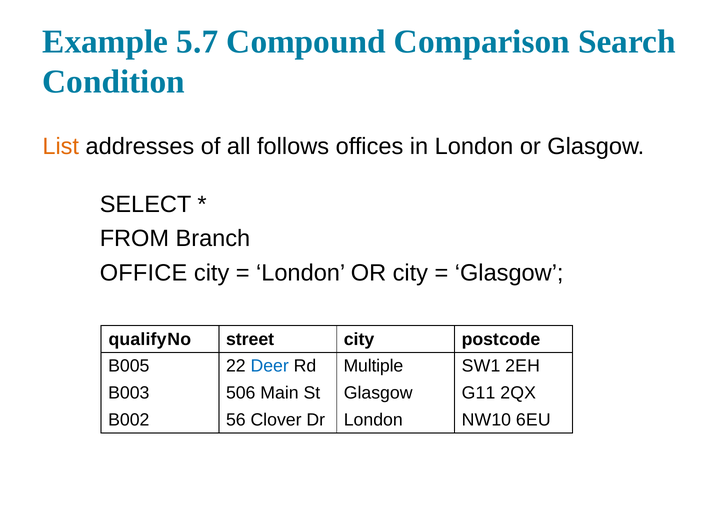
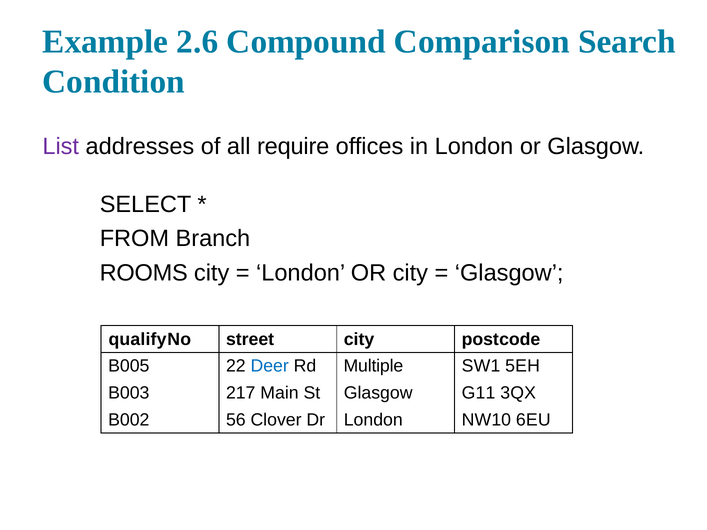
5.7: 5.7 -> 2.6 (197, 42)
List colour: orange -> purple (61, 147)
follows: follows -> require (293, 147)
OFFICE: OFFICE -> ROOMS (144, 273)
W 1 2: 2 -> 5 (510, 366)
506: 506 -> 217 (241, 393)
1 1 2: 2 -> 3 (505, 393)
